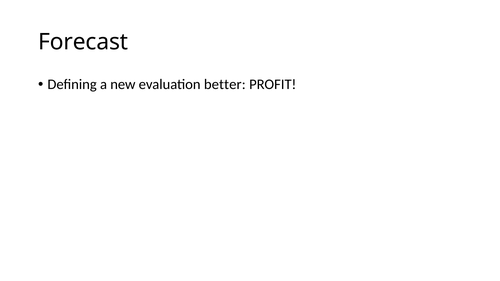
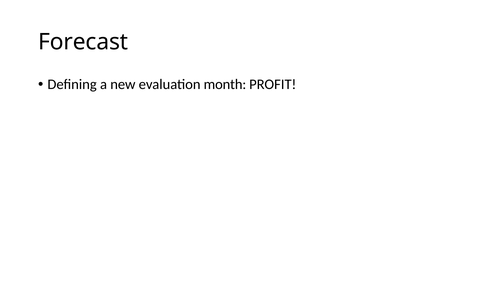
better: better -> month (225, 85)
